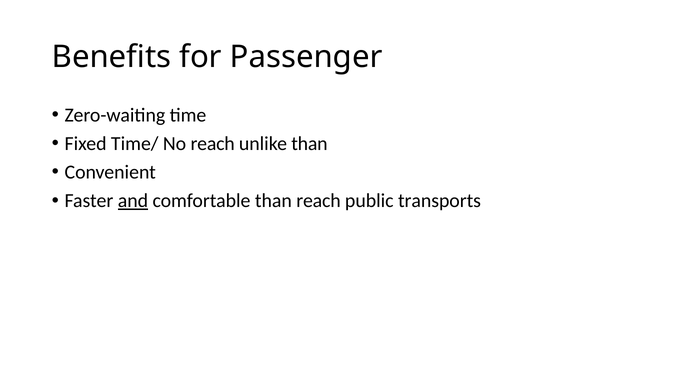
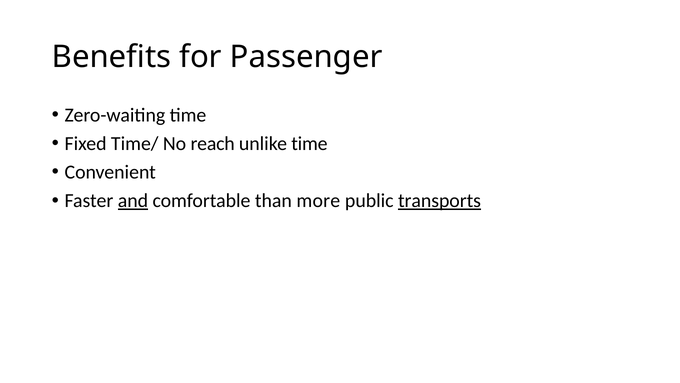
unlike than: than -> time (309, 143)
than reach: reach -> more (318, 201)
transports underline: none -> present (440, 201)
